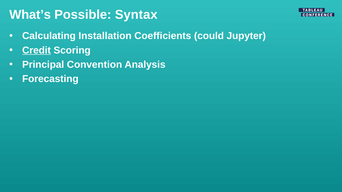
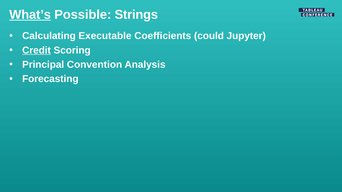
What’s underline: none -> present (30, 15)
Syntax: Syntax -> Strings (136, 15)
Installation: Installation -> Executable (105, 36)
